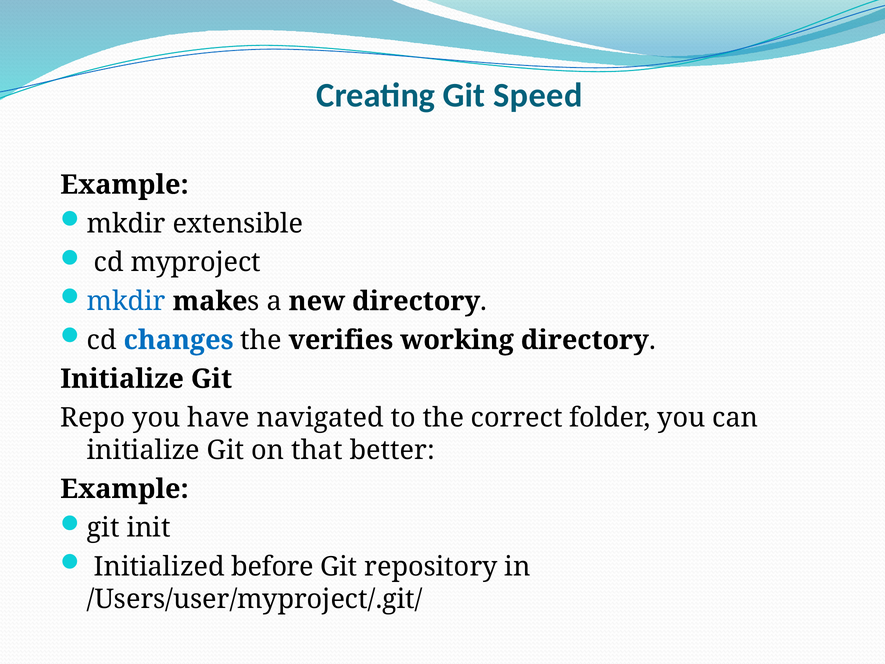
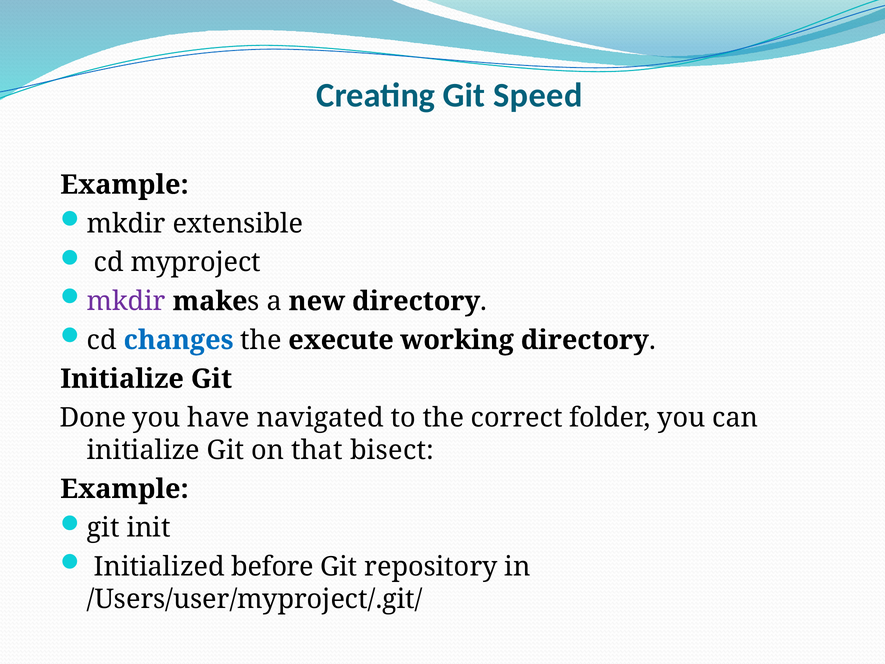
mkdir colour: blue -> purple (126, 301)
verifies: verifies -> execute (341, 340)
Repo: Repo -> Done (93, 418)
better: better -> bisect (392, 450)
